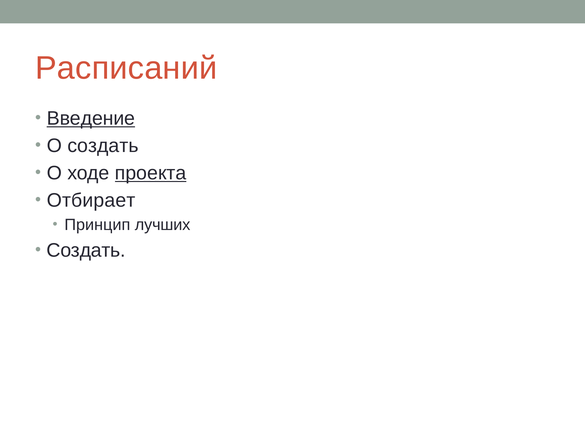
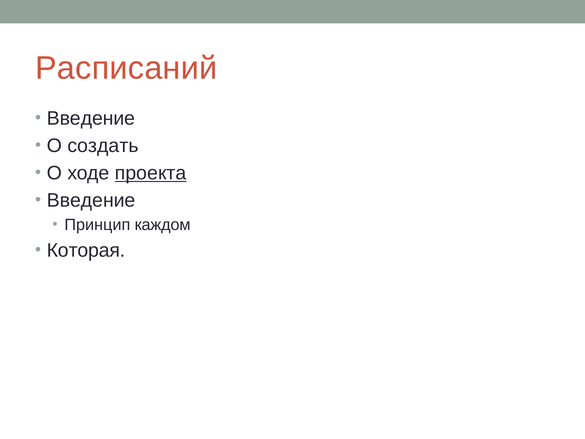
Введение underline: present -> none (91, 118)
Отбирает: Отбирает -> Введение (91, 200)
лучших: лучших -> каждом (163, 225)
Создать: Создать -> Которая (86, 250)
